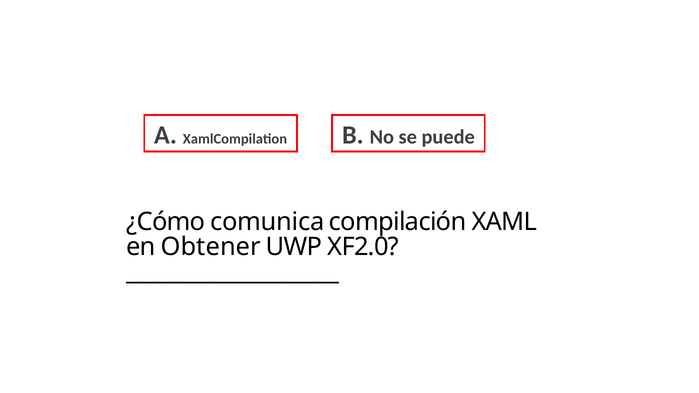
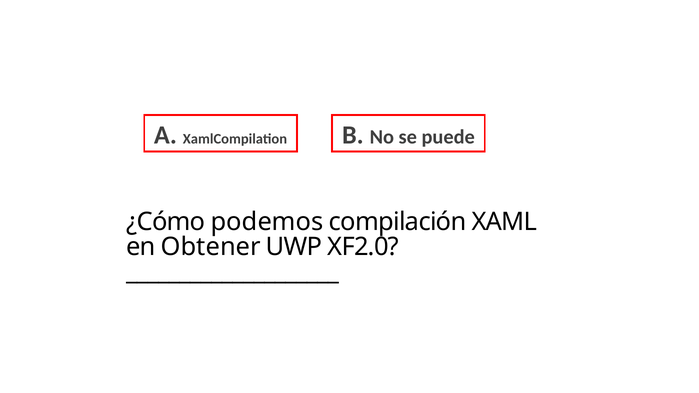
comunica: comunica -> podemos (267, 222)
